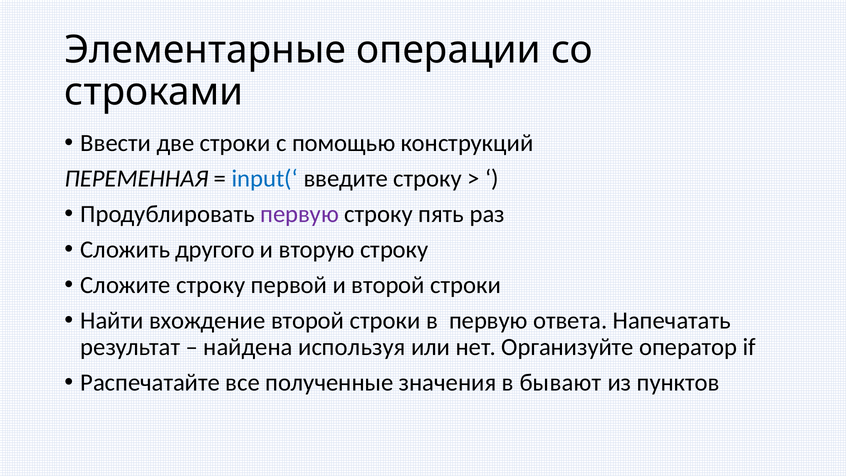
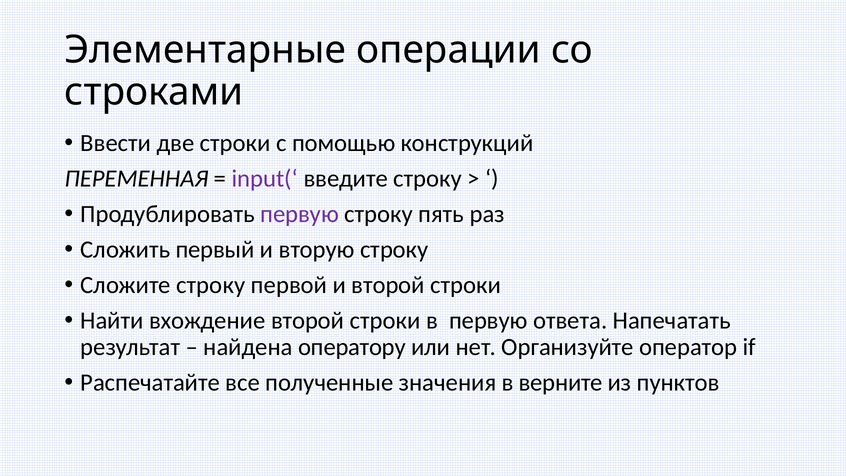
input(‘ colour: blue -> purple (265, 179)
другого: другого -> первый (215, 249)
используя: используя -> оператору (352, 347)
бывают: бывают -> верните (561, 383)
